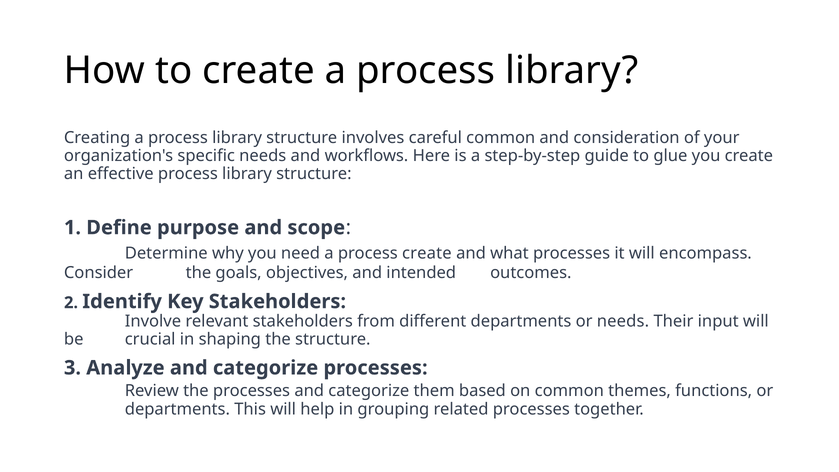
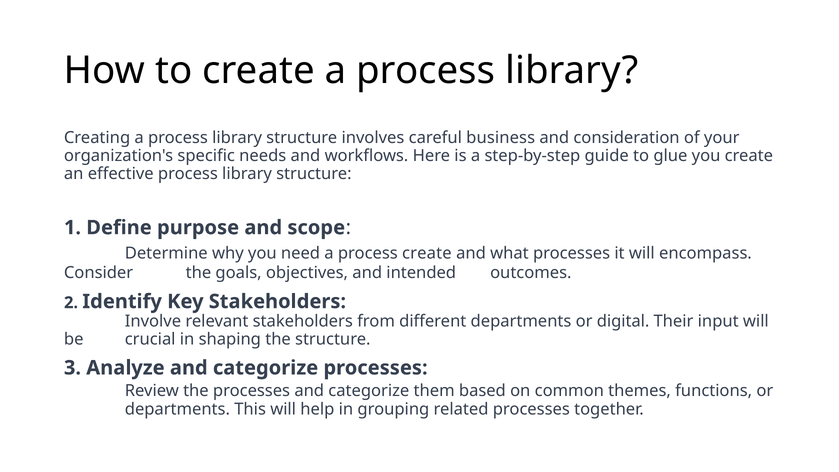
careful common: common -> business (501, 138)
or needs: needs -> digital (623, 321)
